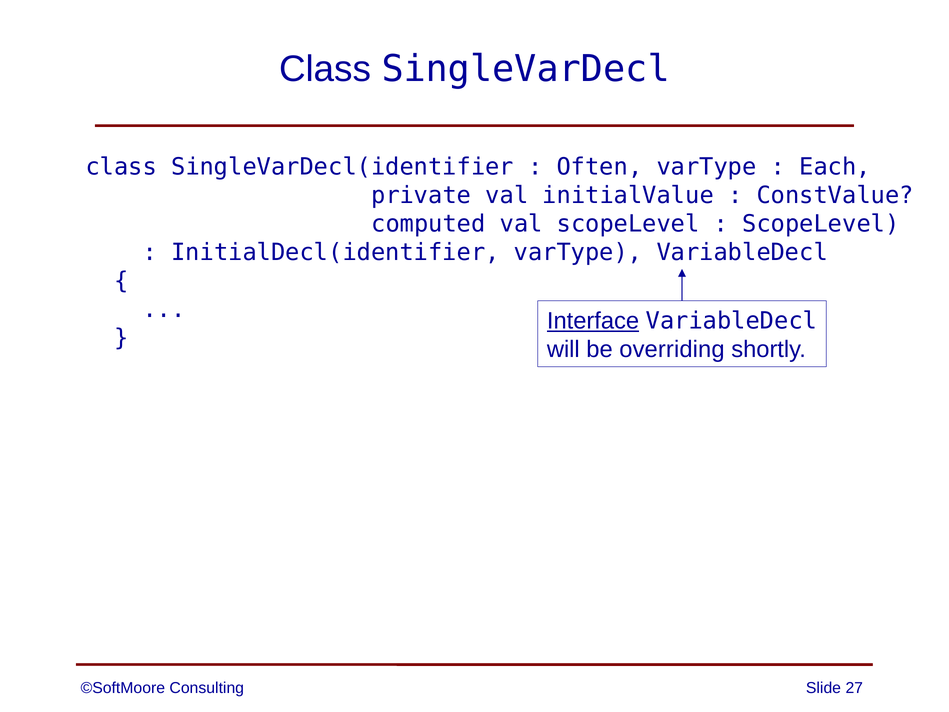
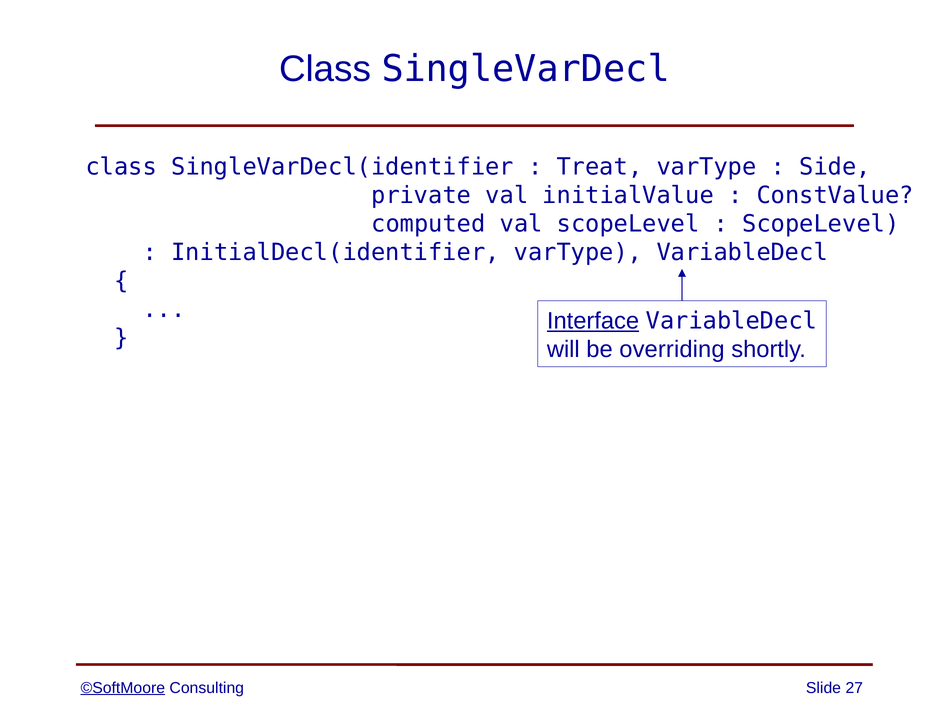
Often: Often -> Treat (599, 167)
Each: Each -> Side (835, 167)
©SoftMoore underline: none -> present (123, 688)
